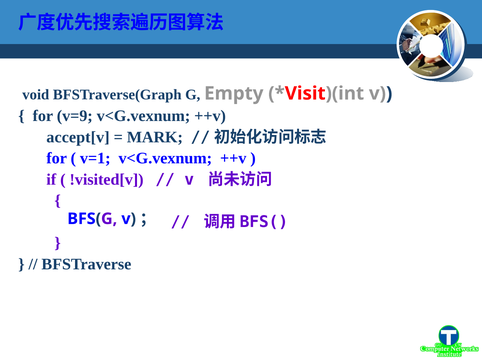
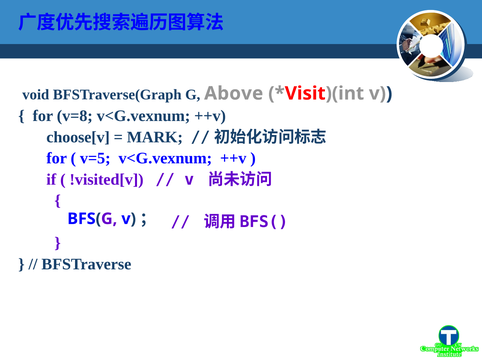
Empty: Empty -> Above (234, 94)
v=9: v=9 -> v=8 (75, 116)
accept[v: accept[v -> choose[v (78, 137)
v=1: v=1 -> v=5 (95, 159)
